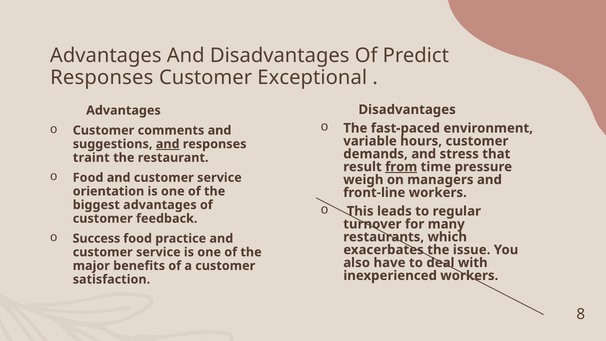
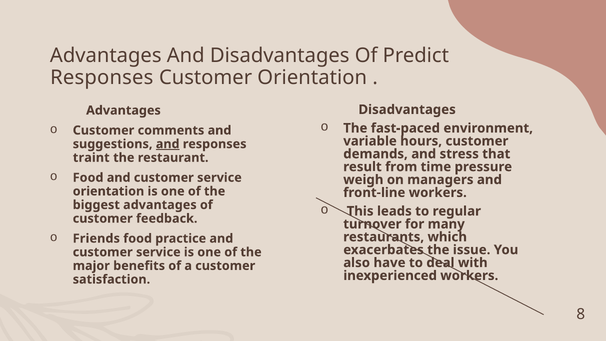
Customer Exceptional: Exceptional -> Orientation (312, 78)
from underline: present -> none (401, 167)
Success: Success -> Friends (96, 238)
